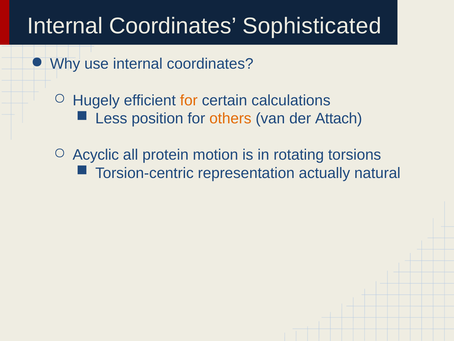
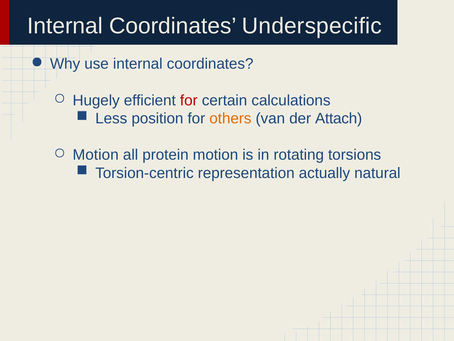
Sophisticated: Sophisticated -> Underspecific (312, 26)
for colour: orange -> red (189, 100)
Acyclic: Acyclic -> Motion (96, 155)
